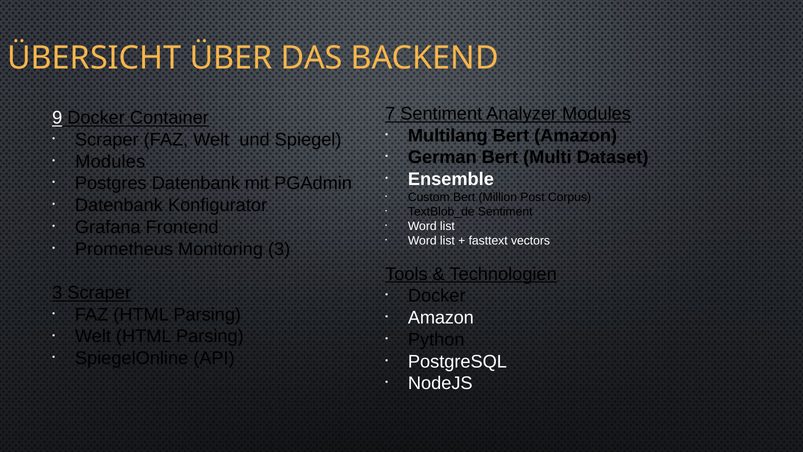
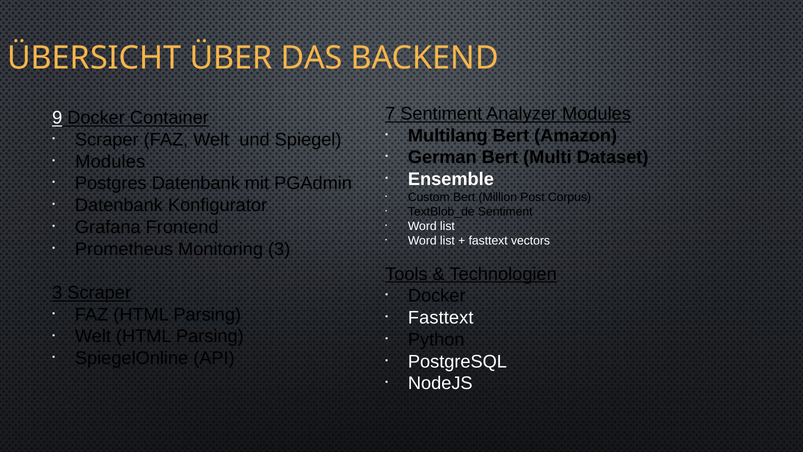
Amazon: Amazon -> Fasttext (441, 318)
